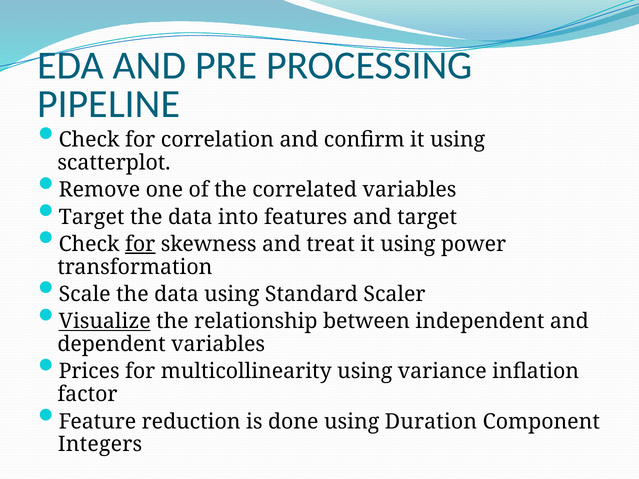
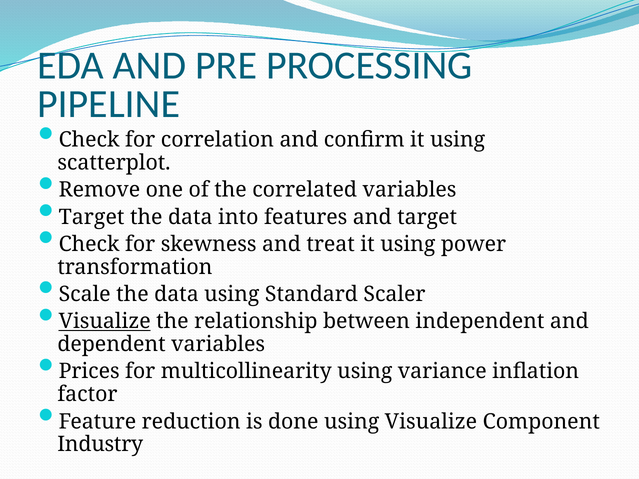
for underline: present -> none (140, 244)
using Duration: Duration -> Visualize (431, 422)
Integers: Integers -> Industry (100, 445)
